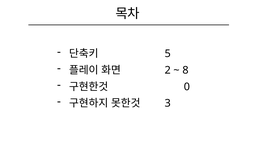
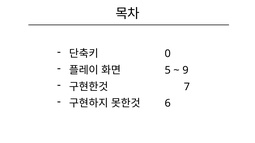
5: 5 -> 0 (168, 54)
2: 2 -> 5 (168, 70)
8: 8 -> 9 (185, 70)
0: 0 -> 7 (187, 87)
3: 3 -> 6 (168, 104)
